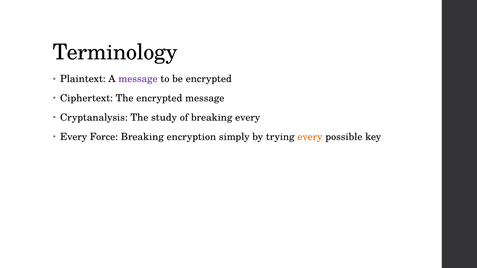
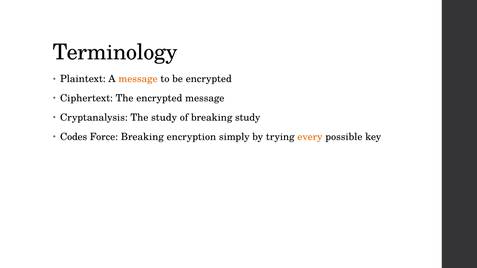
message colour: purple -> orange (138, 79)
breaking every: every -> study (248, 118)
Every: Every -> Codes (74, 137)
